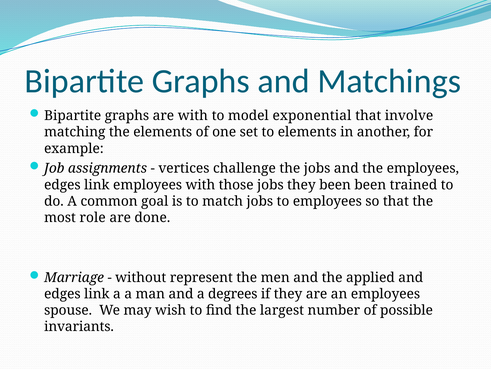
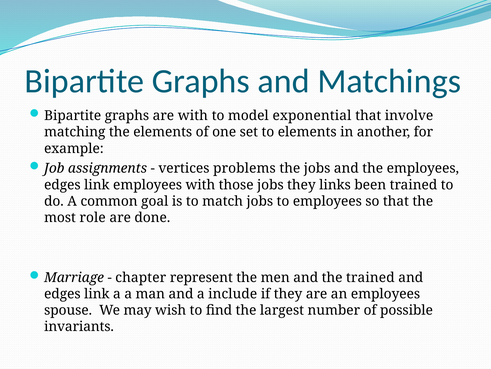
challenge: challenge -> problems (244, 168)
they been: been -> links (335, 185)
without: without -> chapter (141, 277)
the applied: applied -> trained (370, 277)
degrees: degrees -> include (233, 293)
